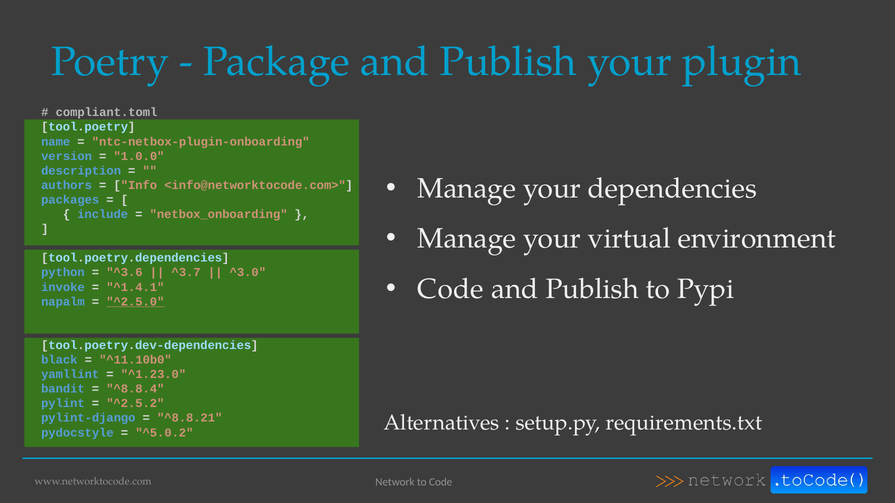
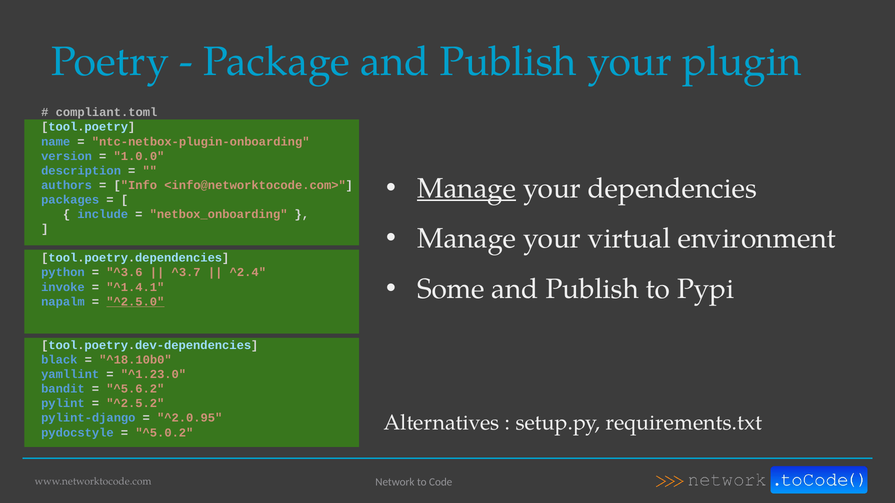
Manage underline: none -> present (467, 188)
^3.0: ^3.0 -> ^2.4 (248, 273)
Code: Code -> Some (451, 289)
^11.10b0: ^11.10b0 -> ^18.10b0 (135, 360)
^8.8.4: ^8.8.4 -> ^5.6.2 (135, 389)
^8.8.21: ^8.8.21 -> ^2.0.95 (190, 418)
